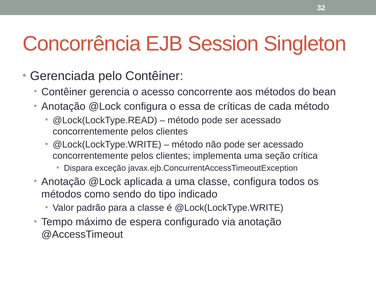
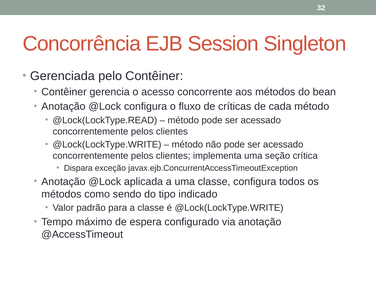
essa: essa -> fluxo (190, 106)
